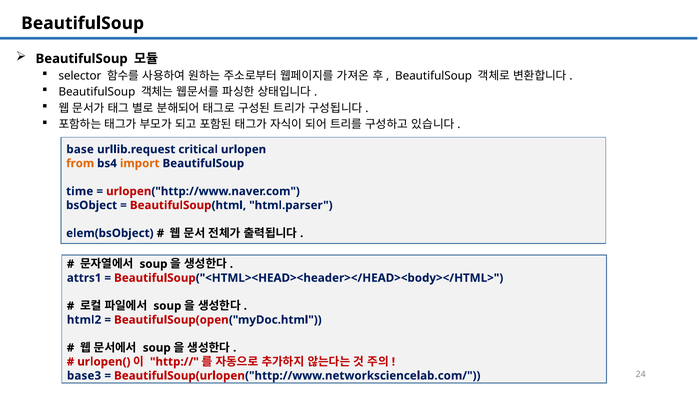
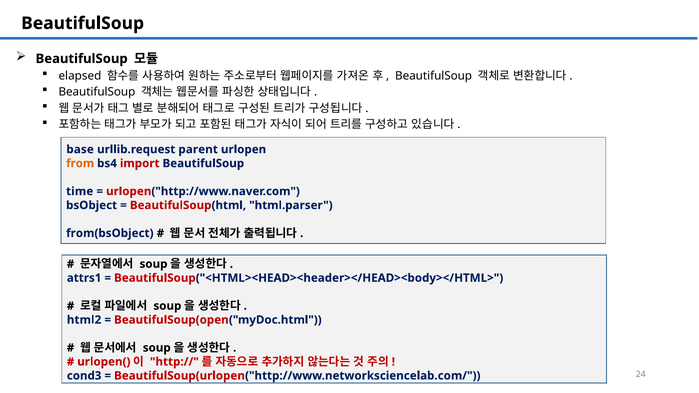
selector: selector -> elapsed (80, 76)
critical: critical -> parent (198, 149)
import colour: orange -> red (140, 163)
elem(bsObject: elem(bsObject -> from(bsObject (110, 233)
base3: base3 -> cond3 (84, 376)
